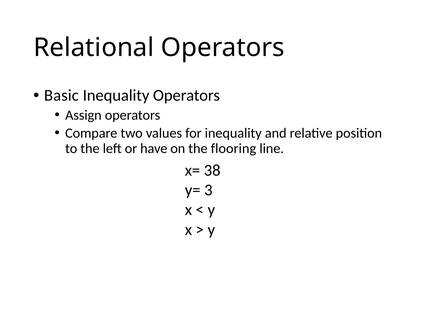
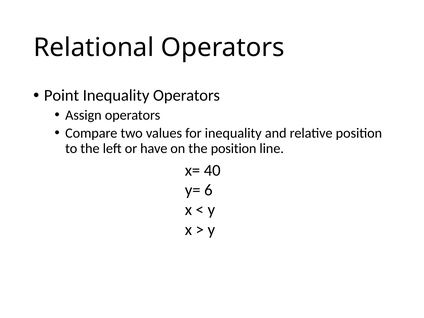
Basic: Basic -> Point (62, 96)
the flooring: flooring -> position (234, 148)
38: 38 -> 40 (212, 170)
3: 3 -> 6 (208, 190)
